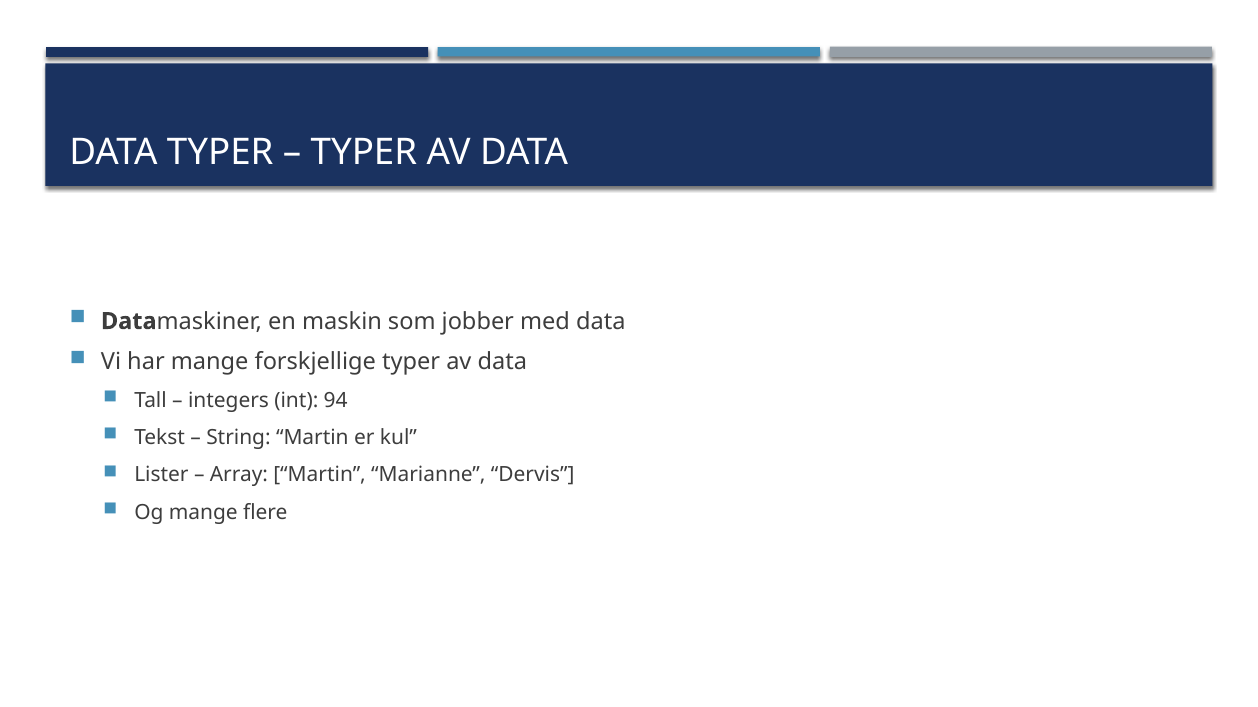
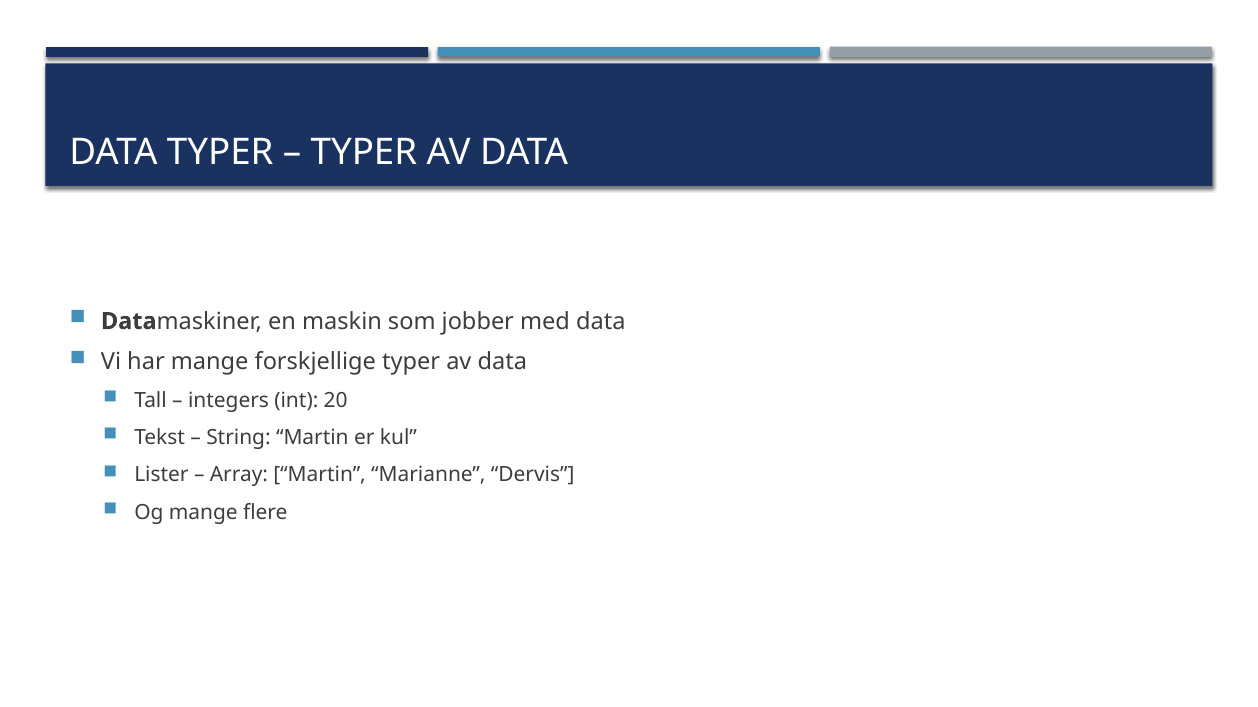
94: 94 -> 20 (336, 401)
